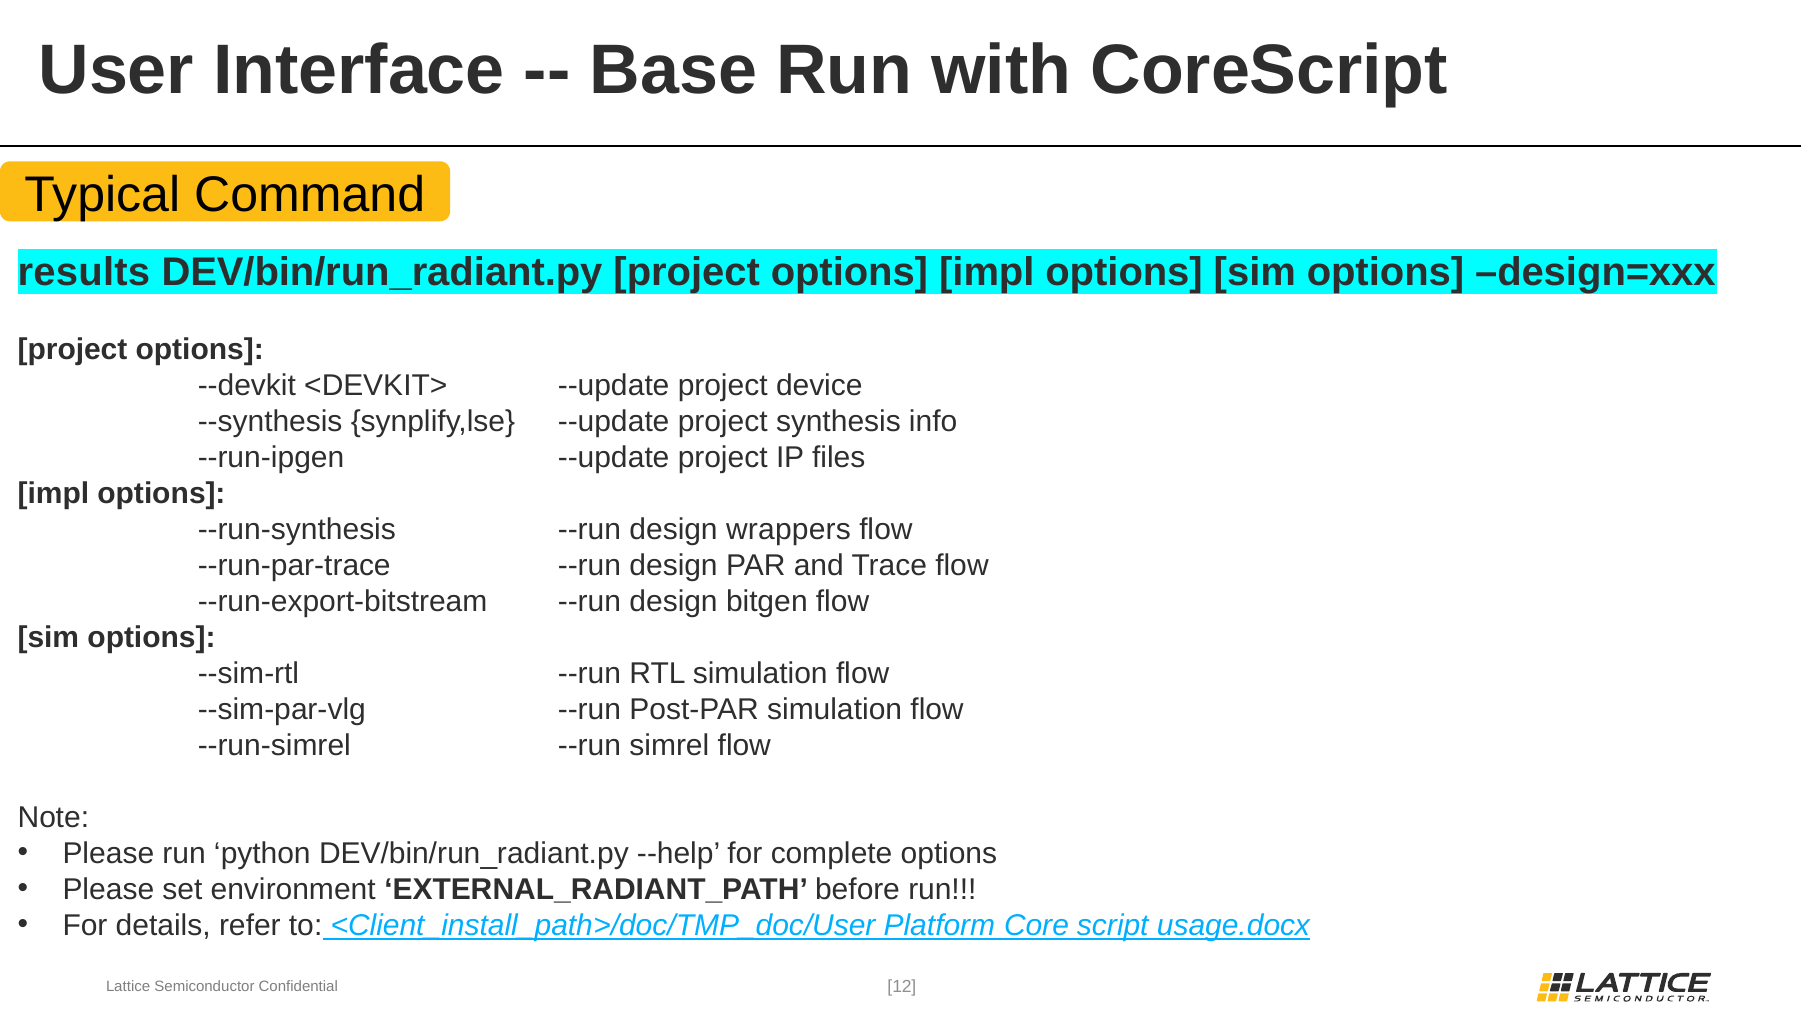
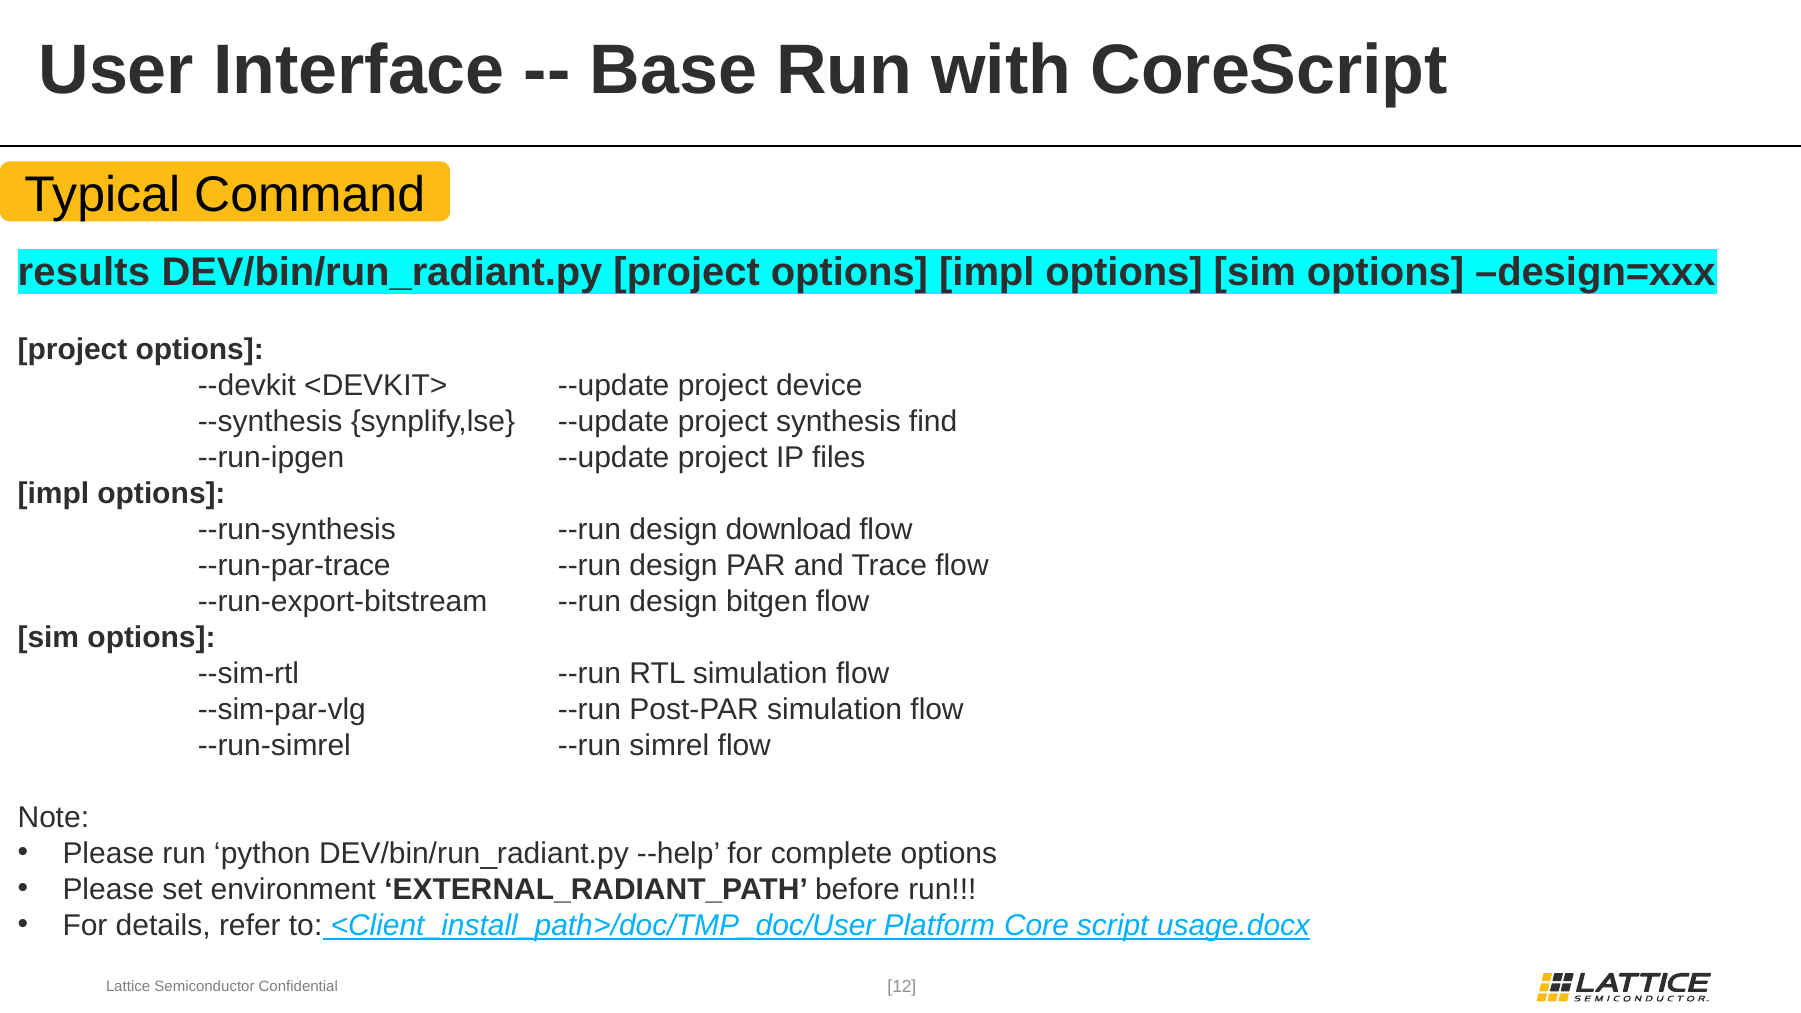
info: info -> find (933, 421)
wrappers: wrappers -> download (789, 529)
